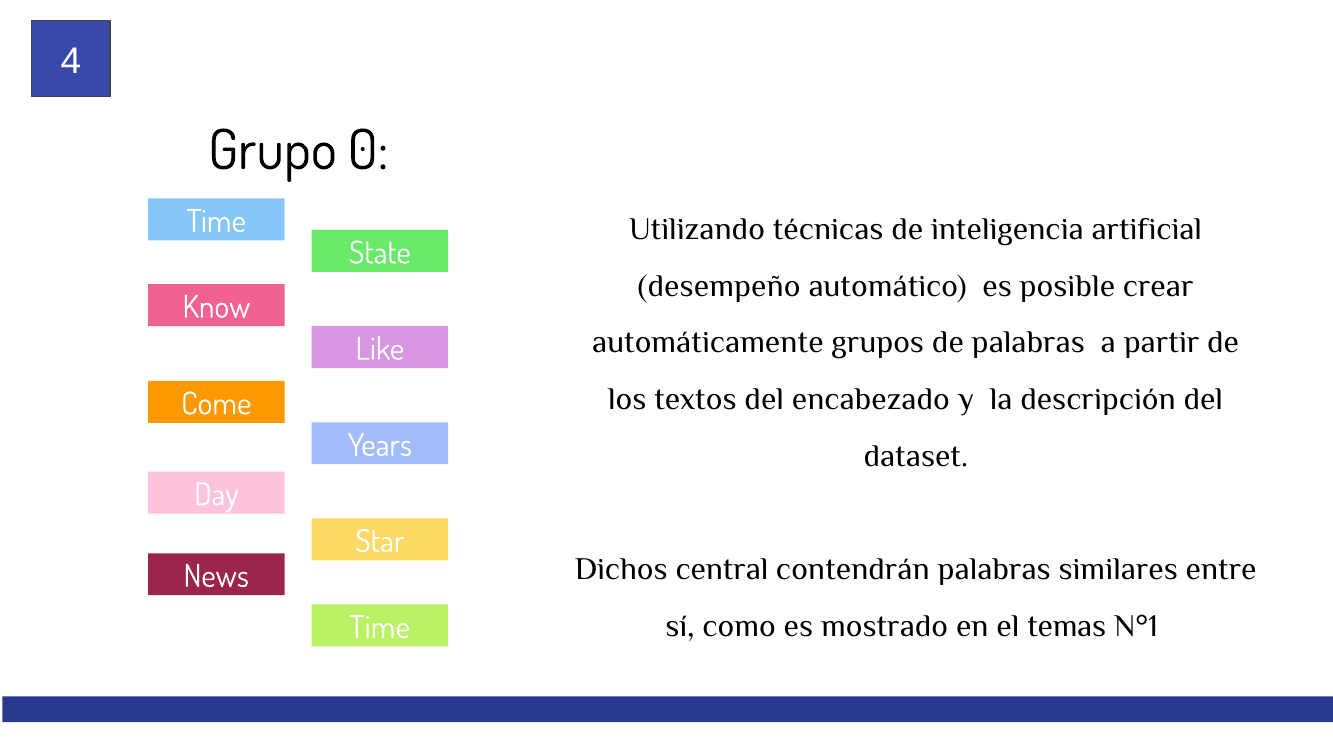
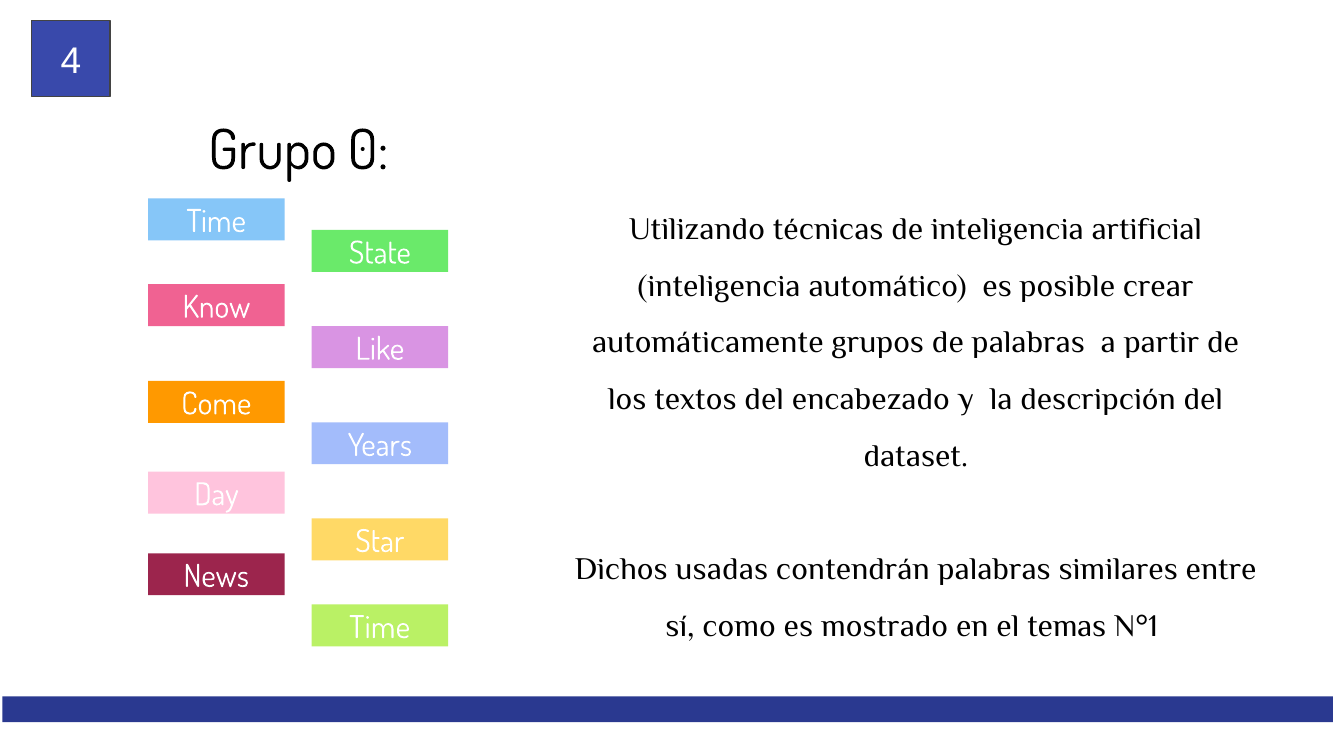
desempeño: desempeño -> inteligencia (719, 286)
central: central -> usadas (722, 569)
